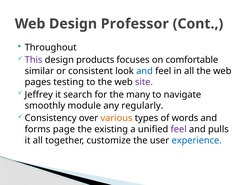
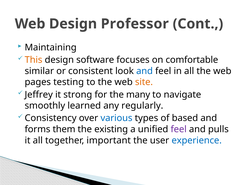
Throughout: Throughout -> Maintaining (51, 47)
This colour: purple -> orange (34, 60)
products: products -> software (95, 60)
site colour: purple -> orange (144, 82)
search: search -> strong (78, 95)
module: module -> learned (84, 106)
various colour: orange -> blue (116, 118)
words: words -> based (185, 118)
page: page -> them (64, 129)
customize: customize -> important (109, 141)
